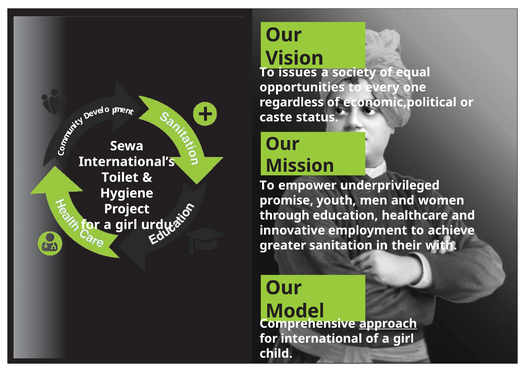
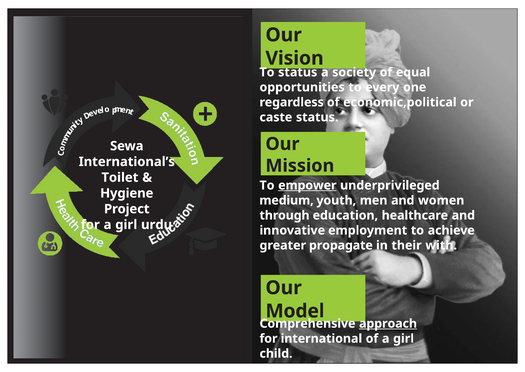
To issues: issues -> status (298, 72)
empower underline: none -> present (307, 185)
promise: promise -> medium (286, 200)
sanitation: sanitation -> propagate (341, 245)
